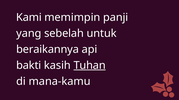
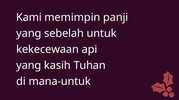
beraikannya: beraikannya -> kekecewaan (48, 50)
bakti: bakti -> yang (29, 66)
Tuhan underline: present -> none (90, 66)
mana-kamu: mana-kamu -> mana-untuk (60, 82)
